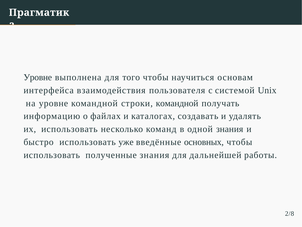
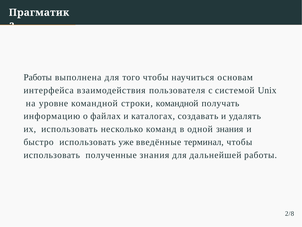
Уровне: Уровне -> Работы (38, 77)
основных: основных -> терминал (204, 142)
